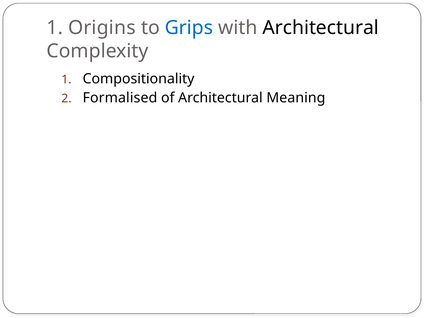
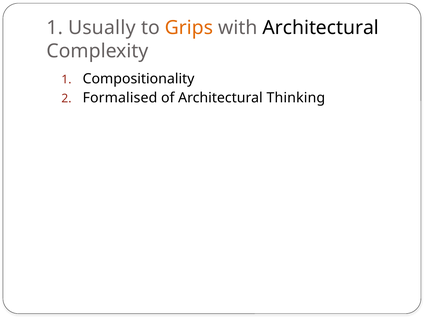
Origins: Origins -> Usually (102, 28)
Grips colour: blue -> orange (189, 28)
Meaning: Meaning -> Thinking (296, 98)
